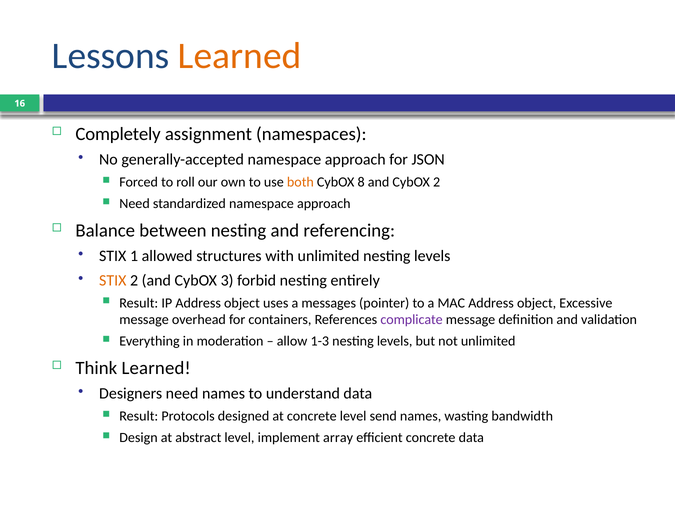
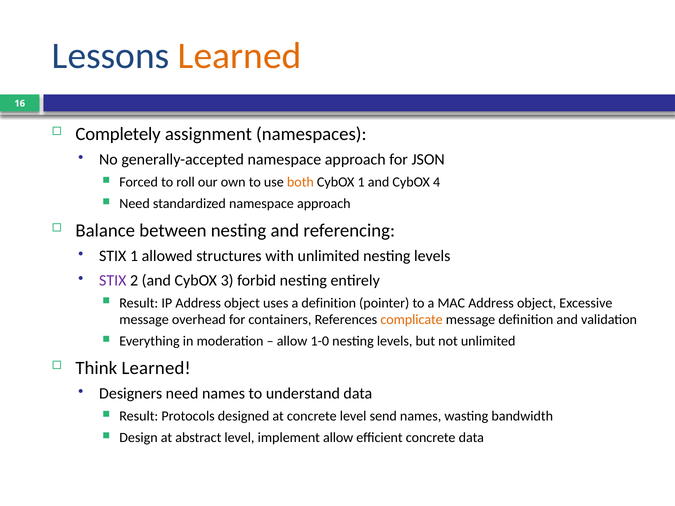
CybOX 8: 8 -> 1 (361, 182)
CybOX 2: 2 -> 4 (437, 182)
STIX colour: orange -> purple (113, 281)
a messages: messages -> definition (329, 303)
complicate colour: purple -> orange (412, 320)
1-3: 1-3 -> 1-0 (320, 342)
implement array: array -> allow (338, 438)
